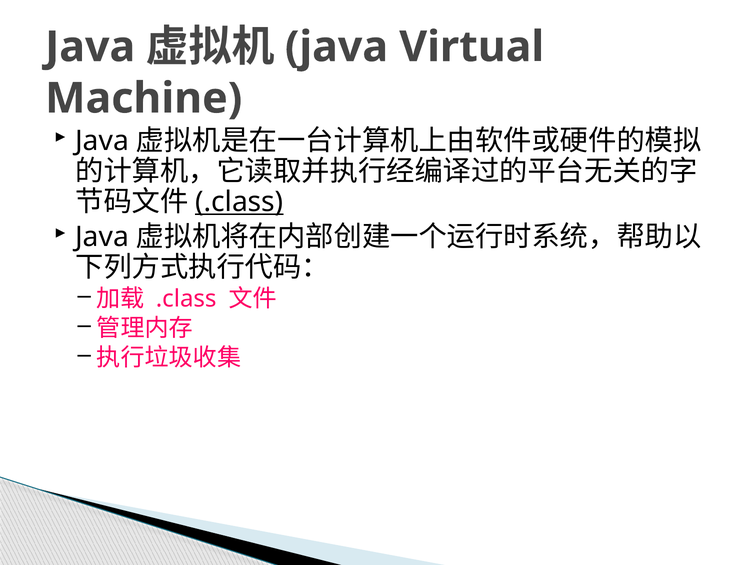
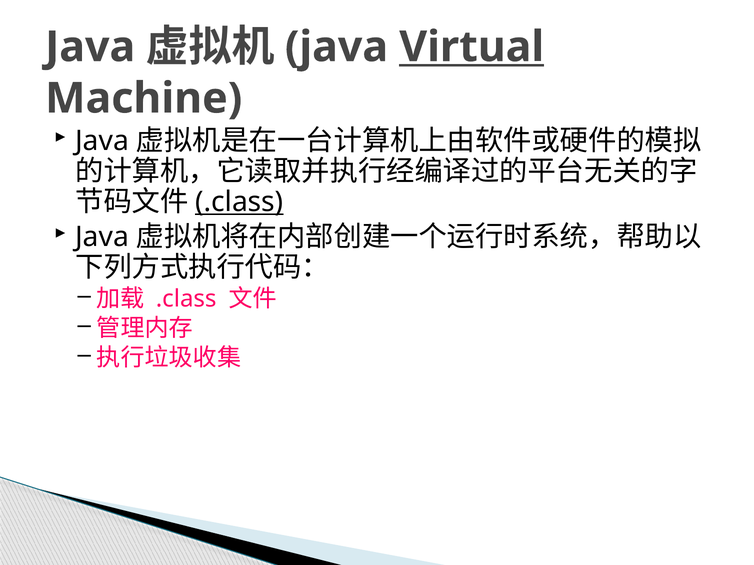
Virtual underline: none -> present (472, 47)
